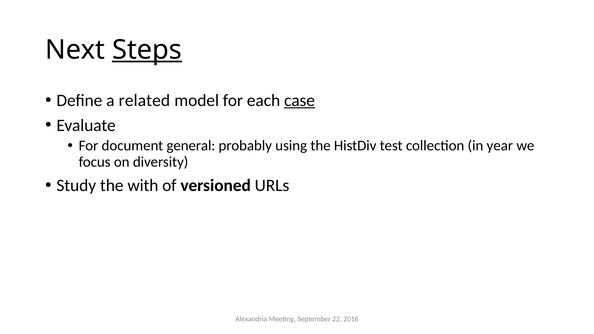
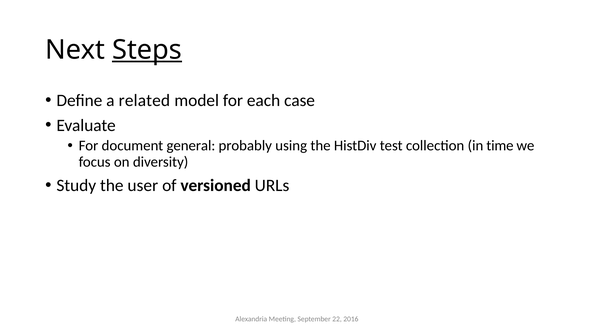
case underline: present -> none (300, 100)
year: year -> time (500, 146)
with: with -> user (143, 185)
